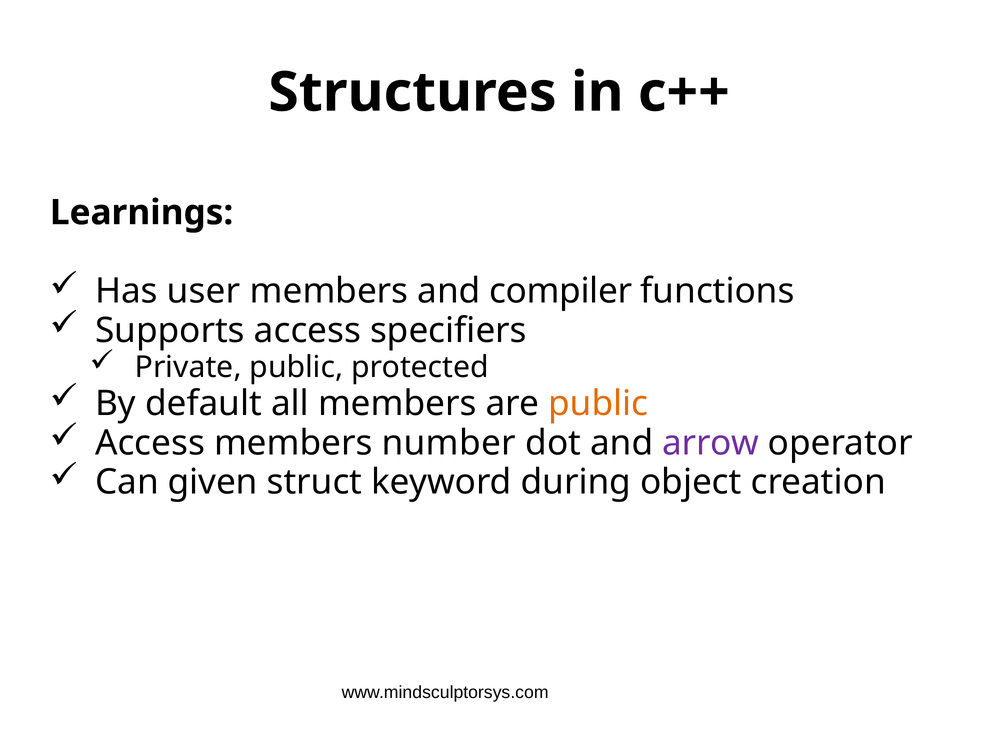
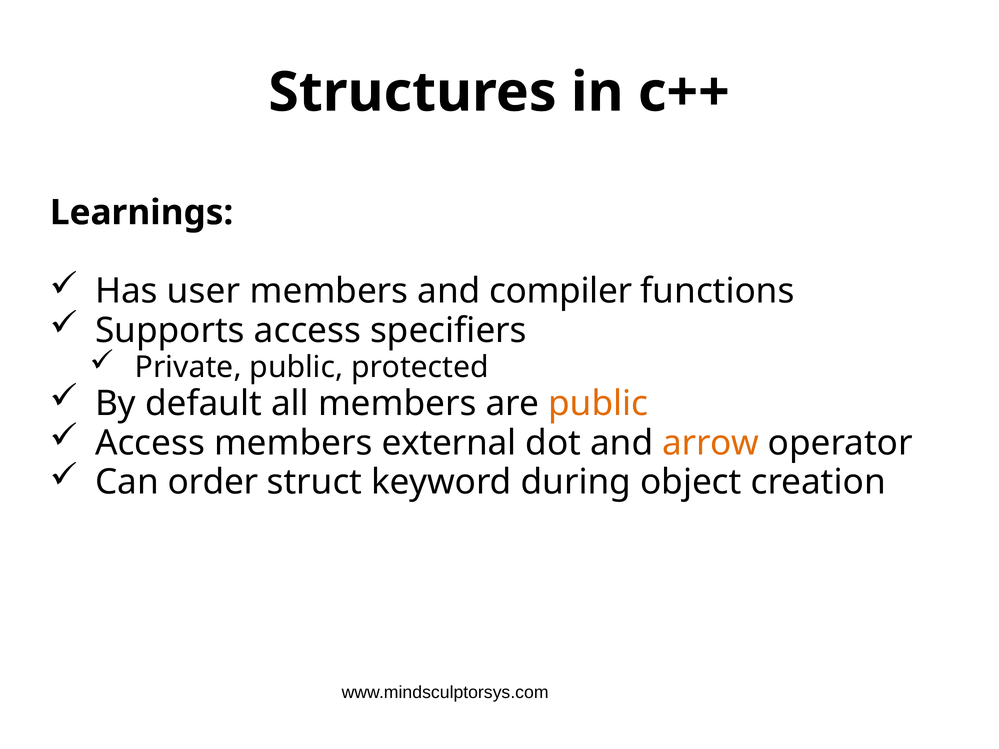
number: number -> external (449, 443)
arrow colour: purple -> orange (711, 443)
given: given -> order (213, 482)
